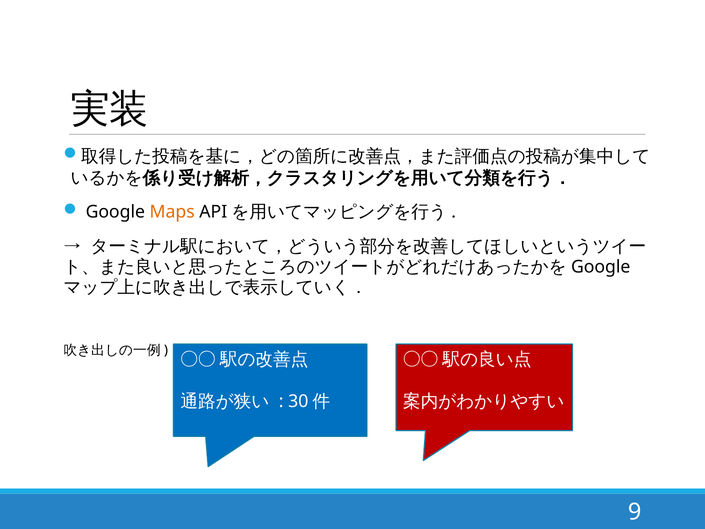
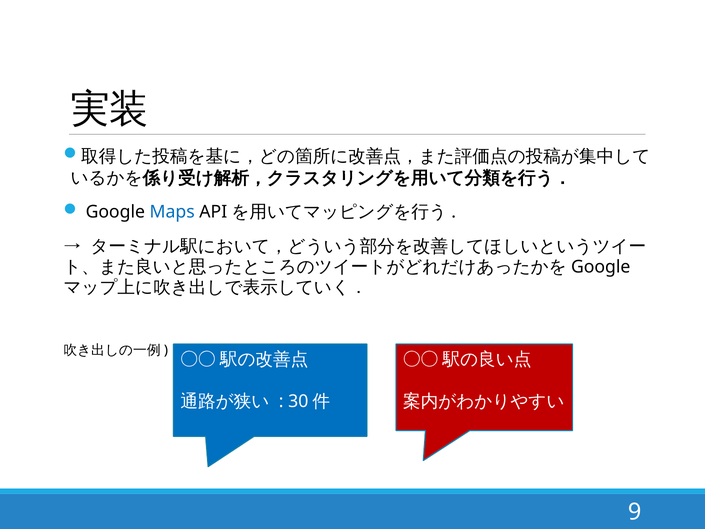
Maps colour: orange -> blue (172, 212)
